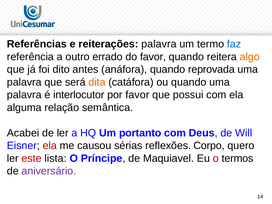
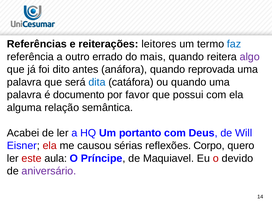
reiterações palavra: palavra -> leitores (159, 44)
do favor: favor -> mais (153, 57)
algo colour: orange -> purple (250, 57)
dita colour: orange -> blue (97, 82)
interlocutor: interlocutor -> documento (79, 95)
lista: lista -> aula (56, 158)
termos: termos -> devido (237, 158)
